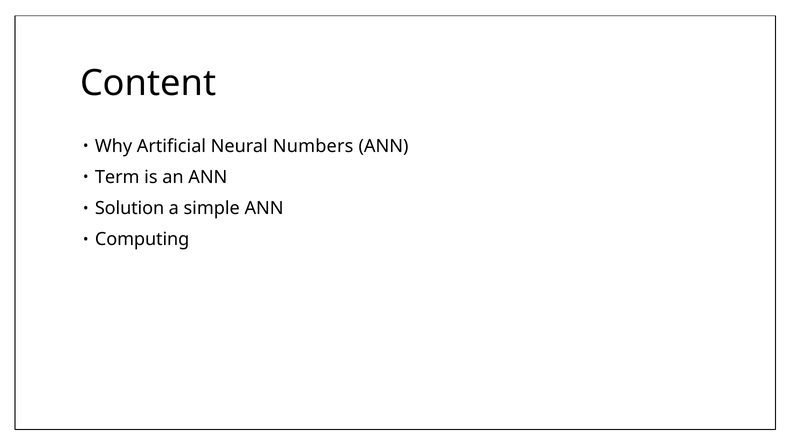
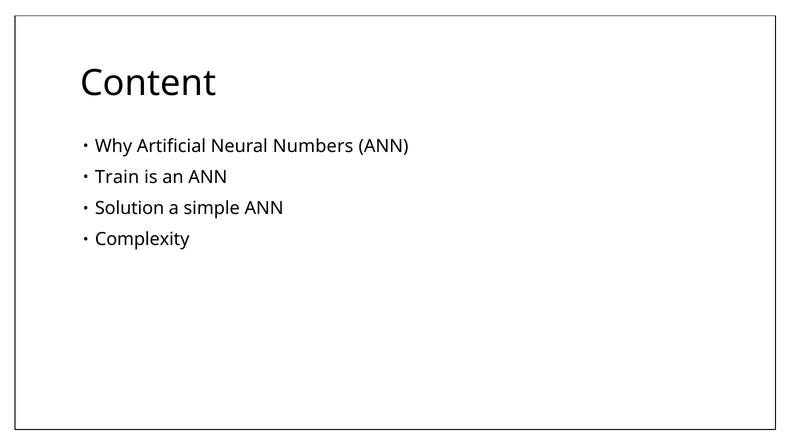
Term: Term -> Train (117, 177)
Computing: Computing -> Complexity (142, 239)
